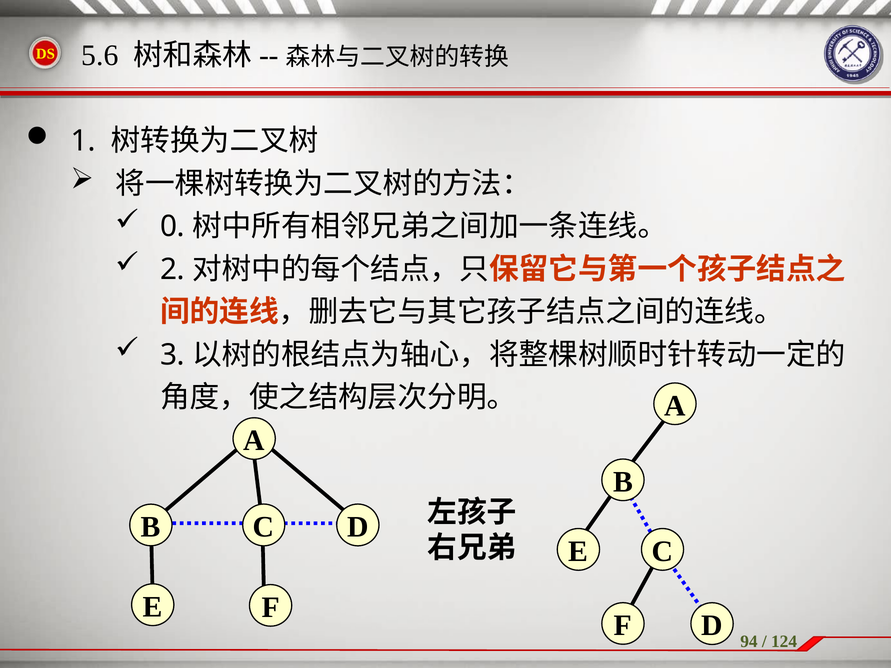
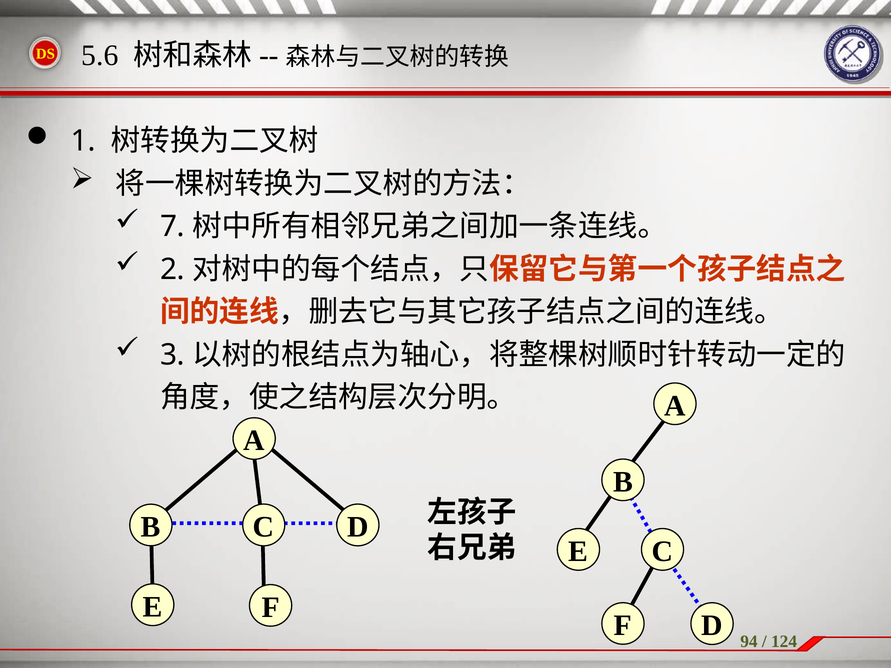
0: 0 -> 7 (172, 227)
